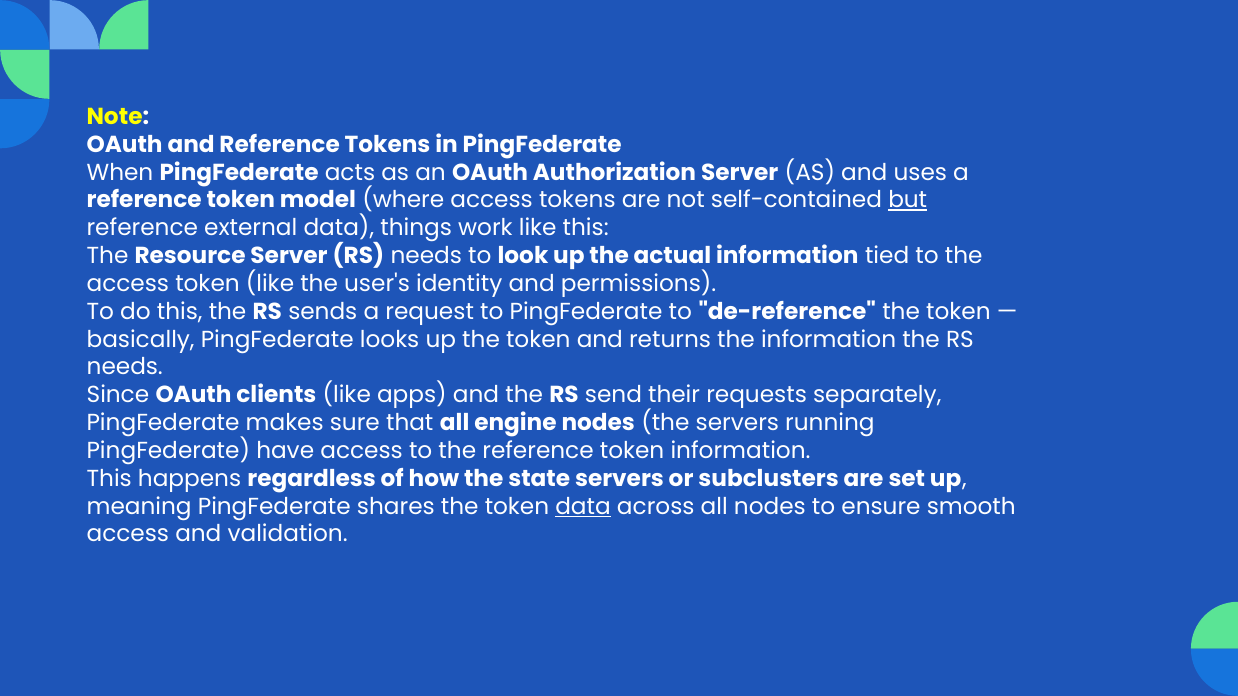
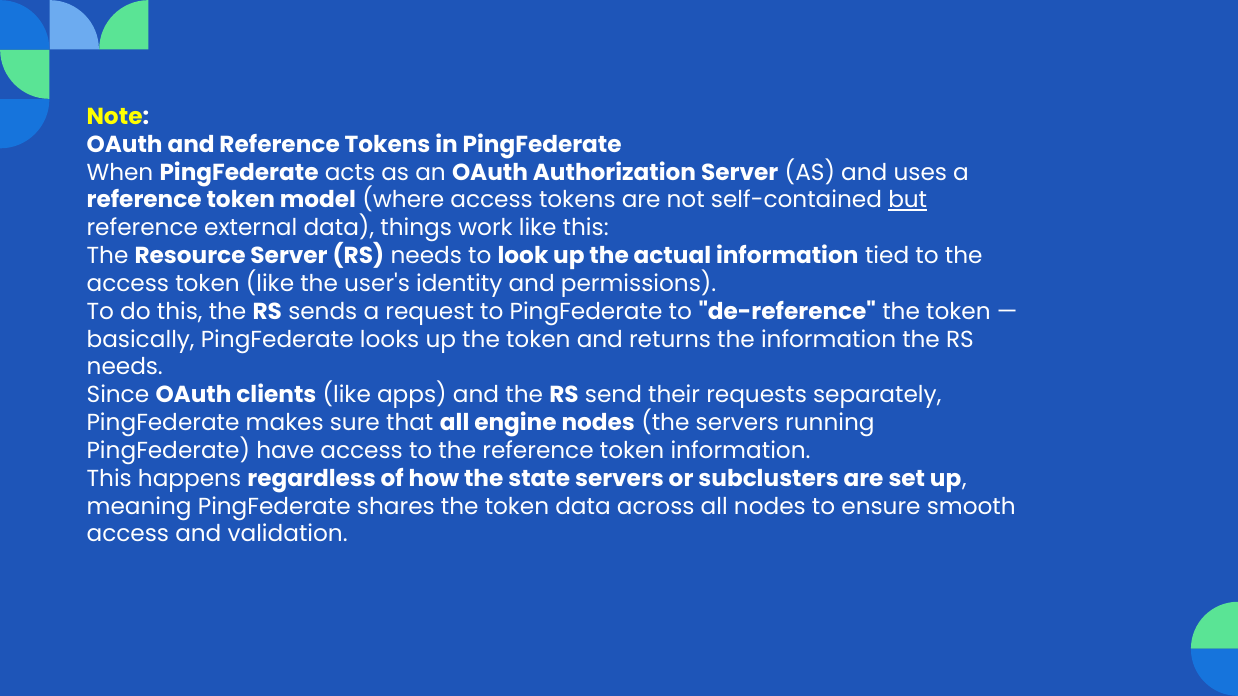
data underline: present -> none (583, 507)
